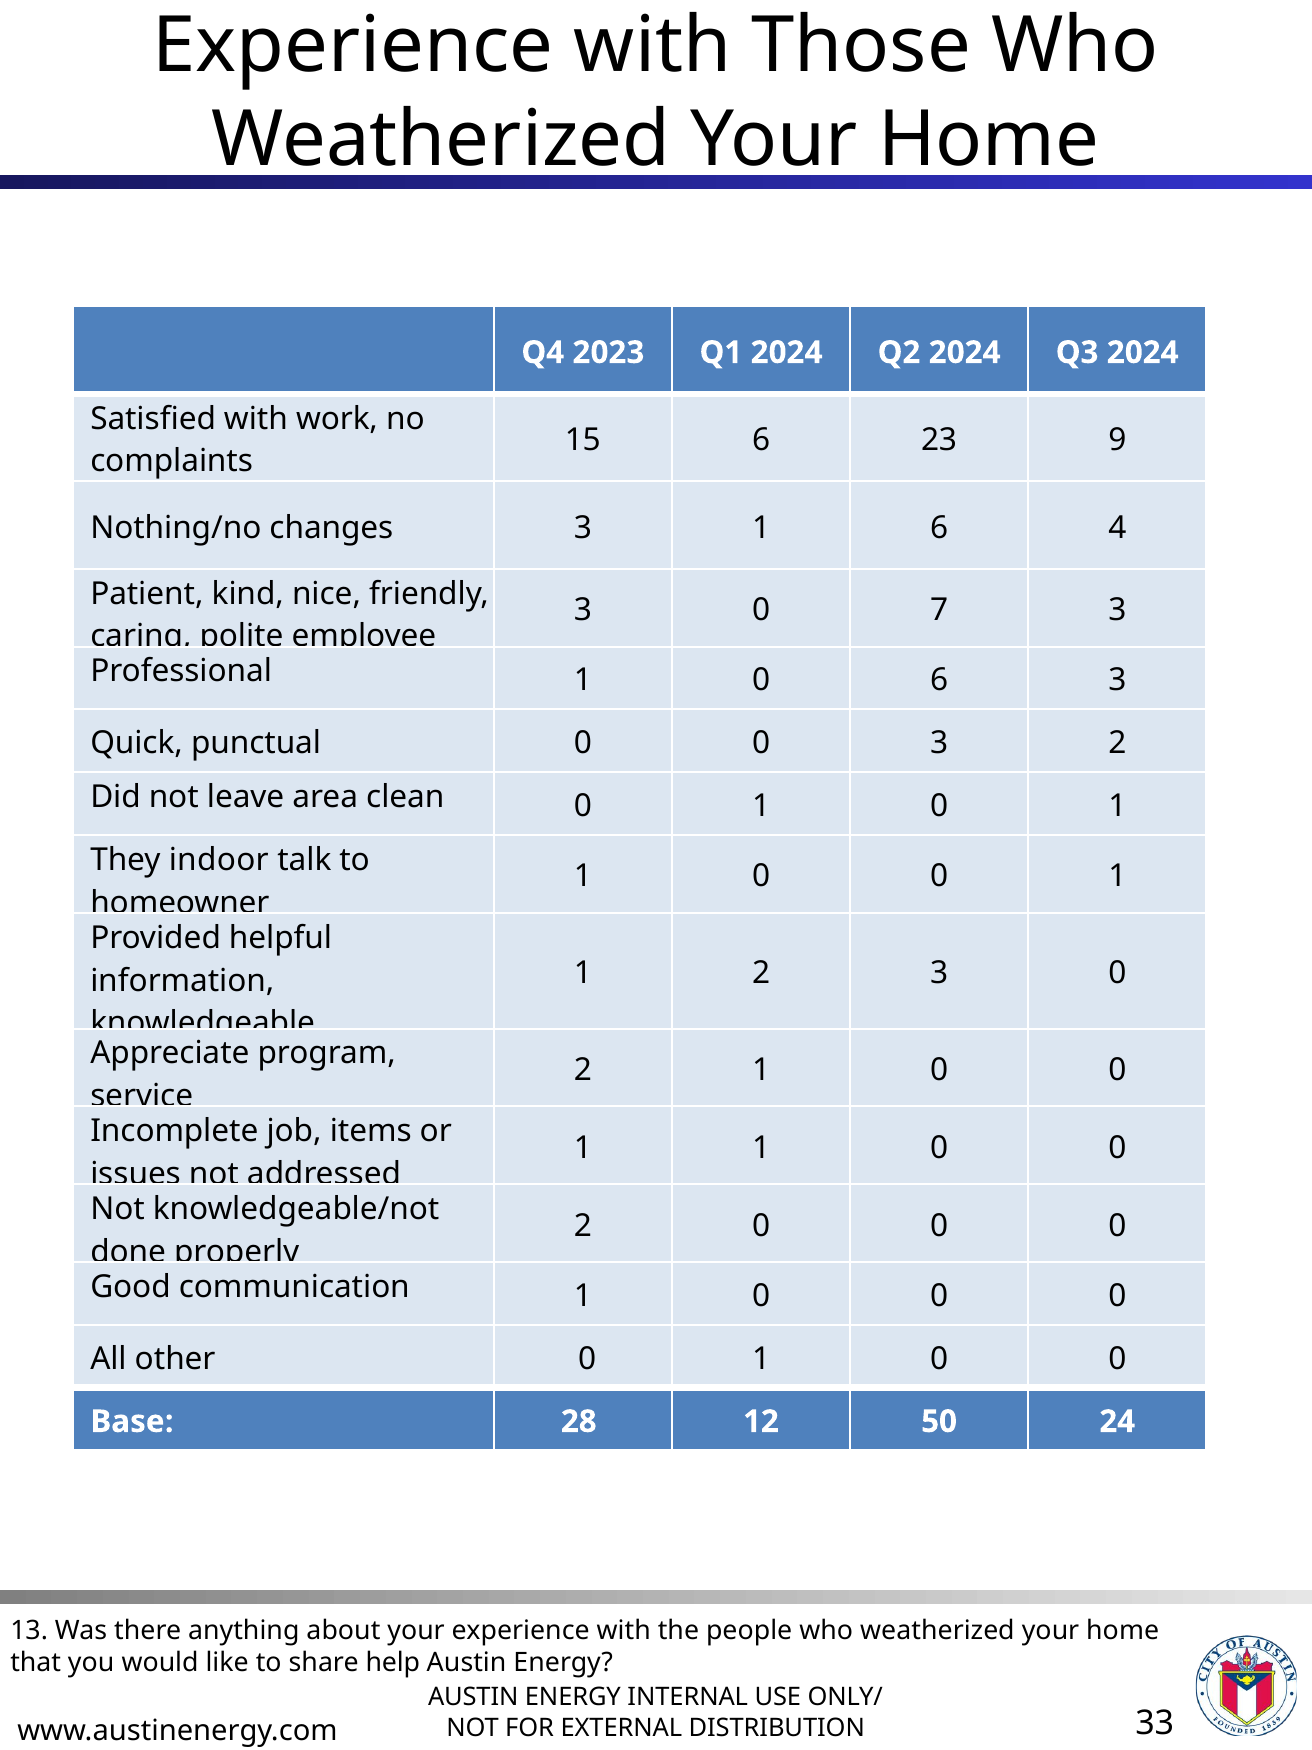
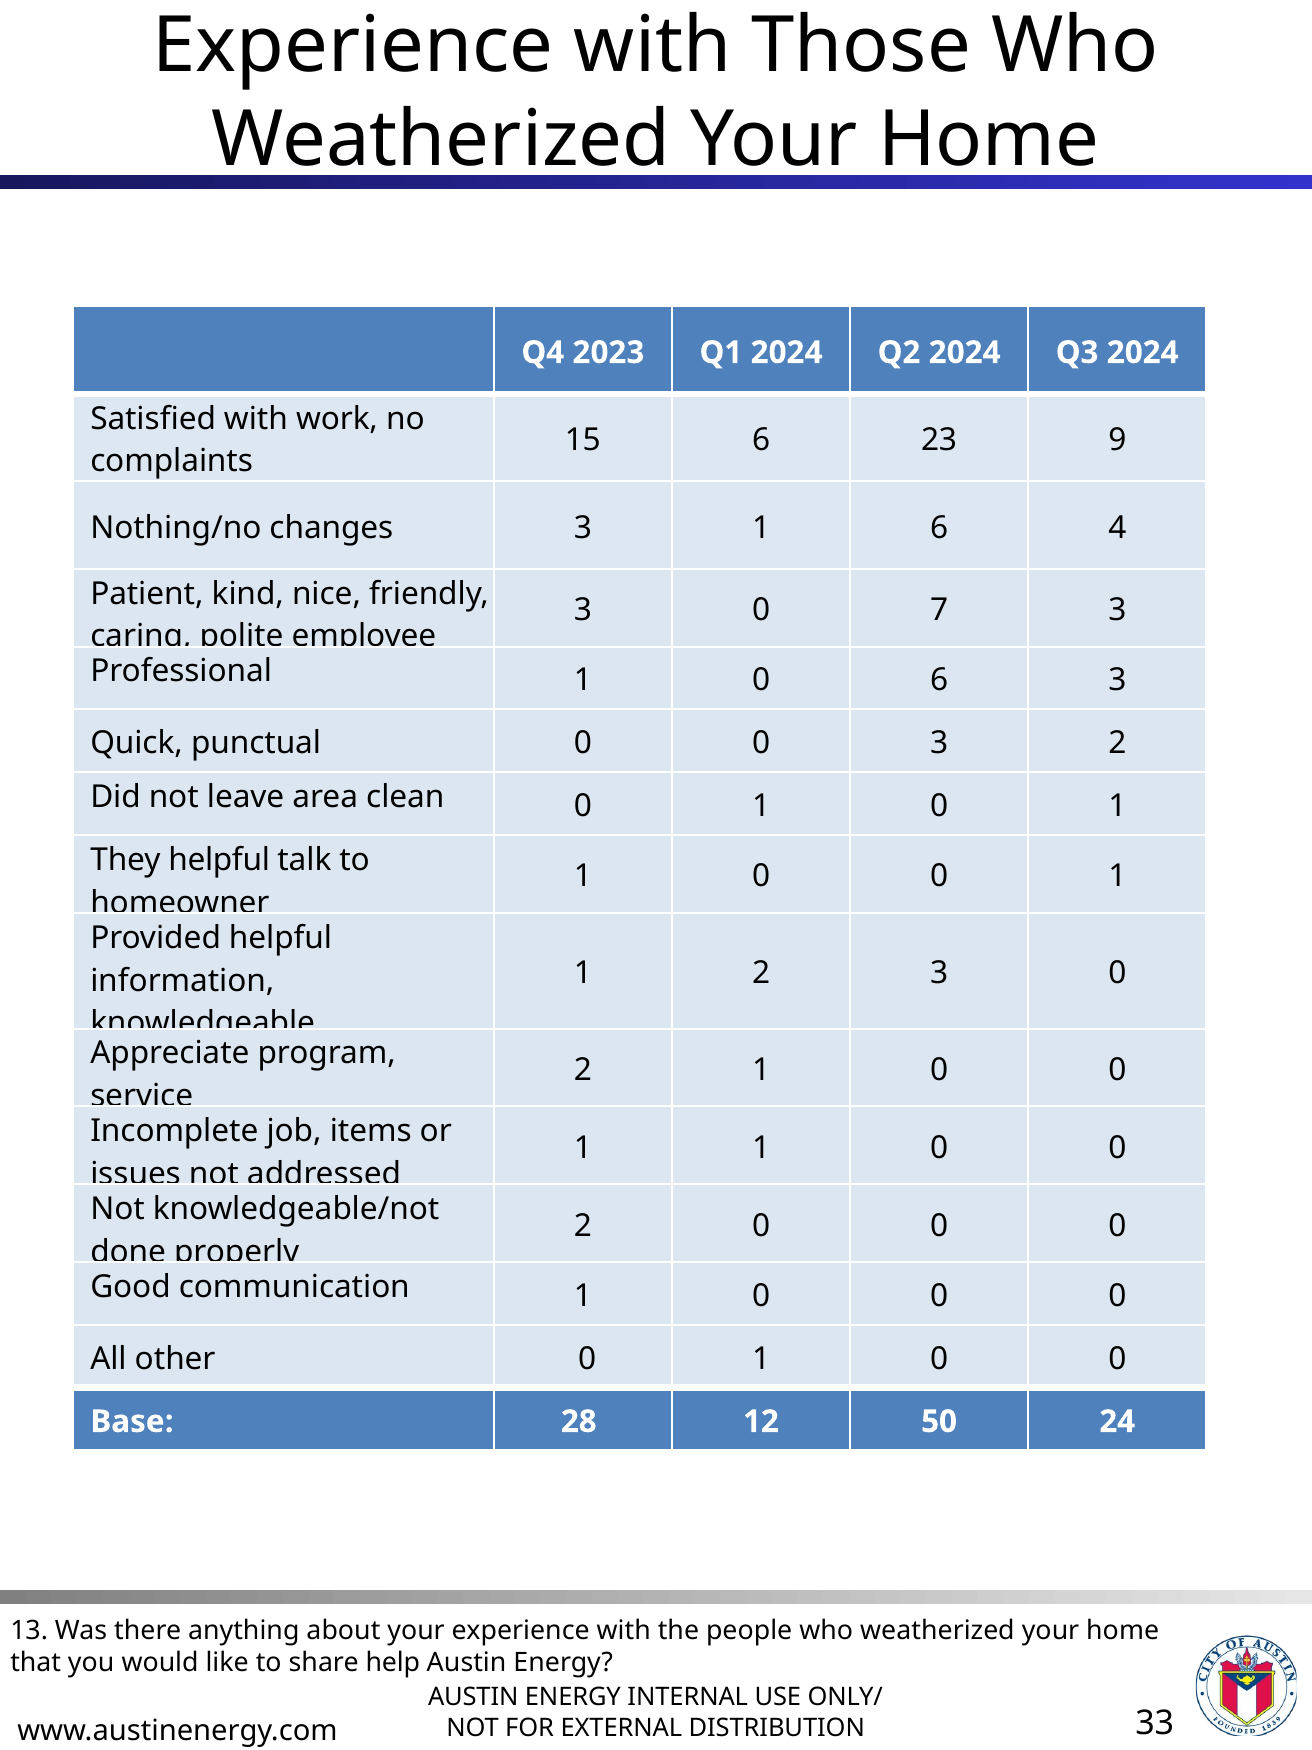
They indoor: indoor -> helpful (219, 860)
